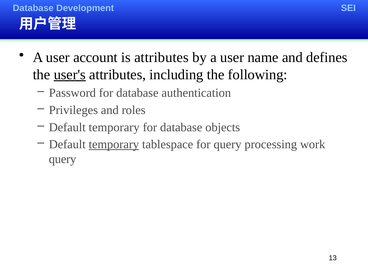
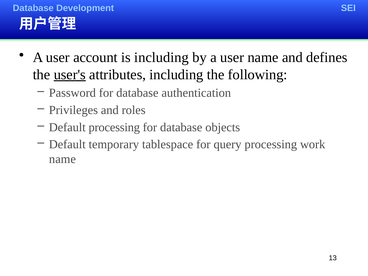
is attributes: attributes -> including (162, 57)
temporary: temporary -> processing (114, 127)
temporary underline: present -> none (114, 144)
query: query -> name (62, 159)
